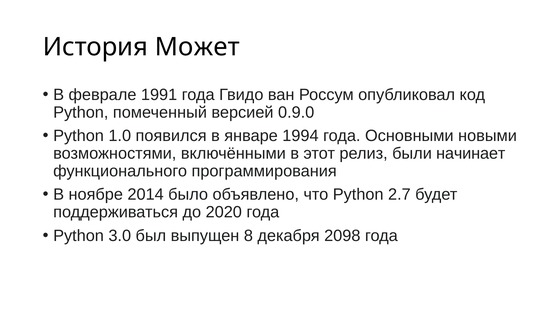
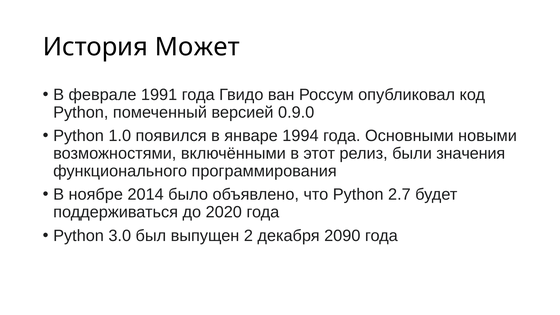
начинает: начинает -> значения (471, 153)
8: 8 -> 2 (248, 236)
2098: 2098 -> 2090 (342, 236)
